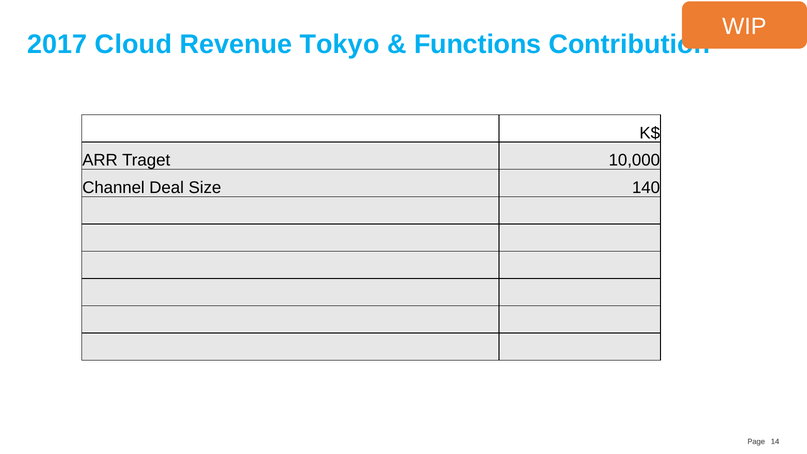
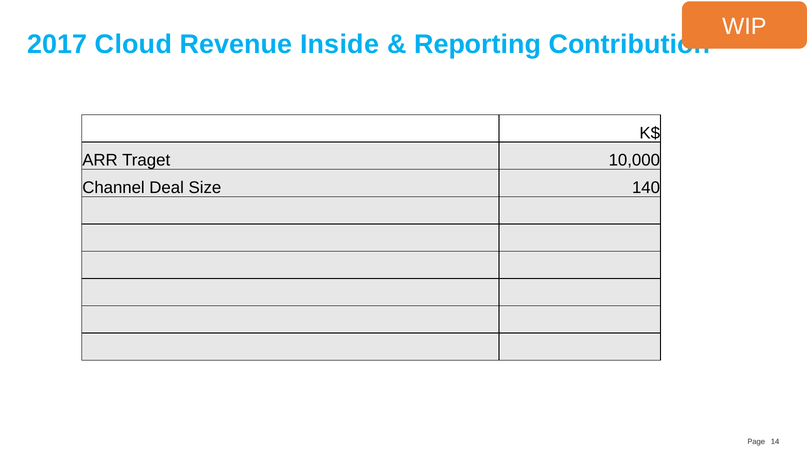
Tokyo: Tokyo -> Inside (340, 44)
Functions: Functions -> Reporting (478, 44)
